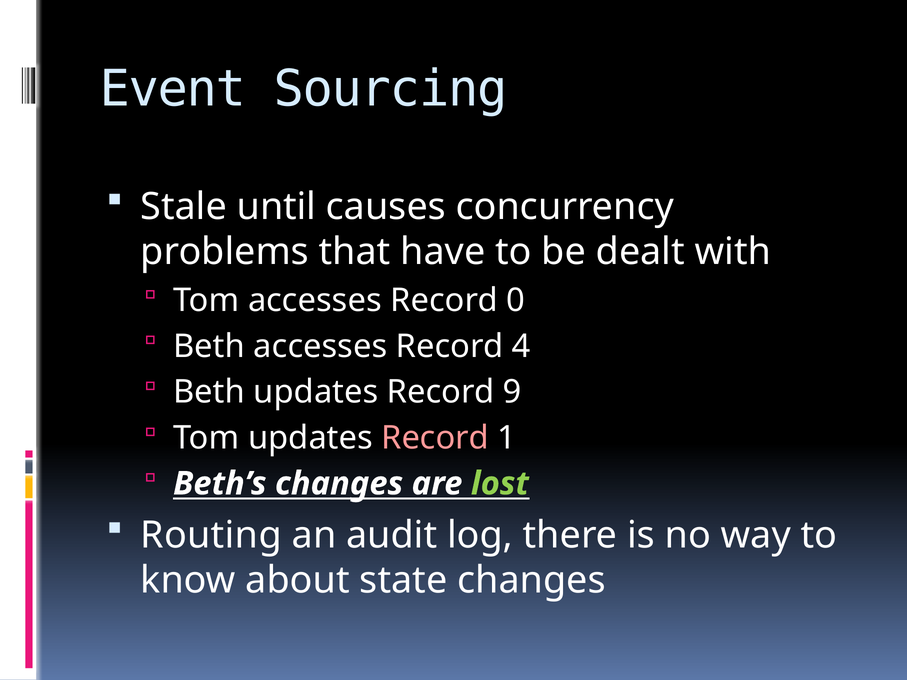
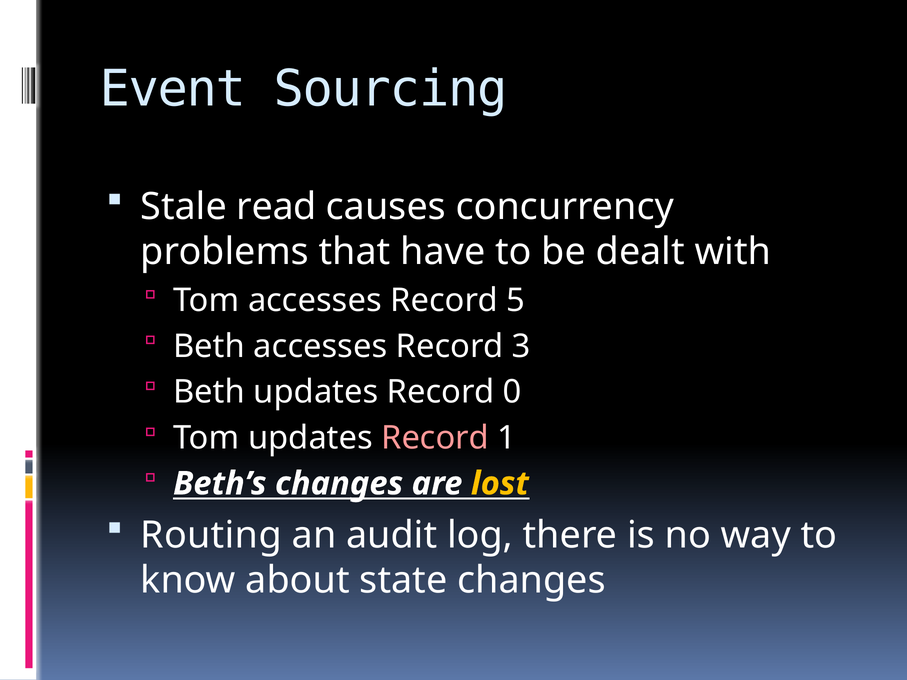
until: until -> read (277, 207)
0: 0 -> 5 (516, 301)
4: 4 -> 3 (521, 346)
9: 9 -> 0 (512, 392)
lost colour: light green -> yellow (500, 484)
